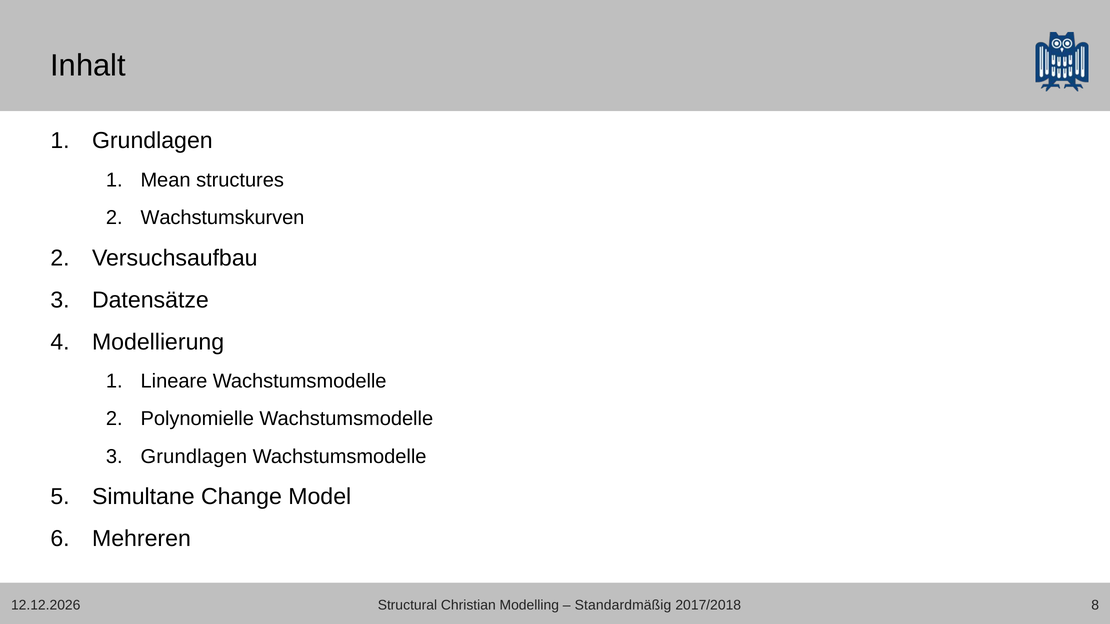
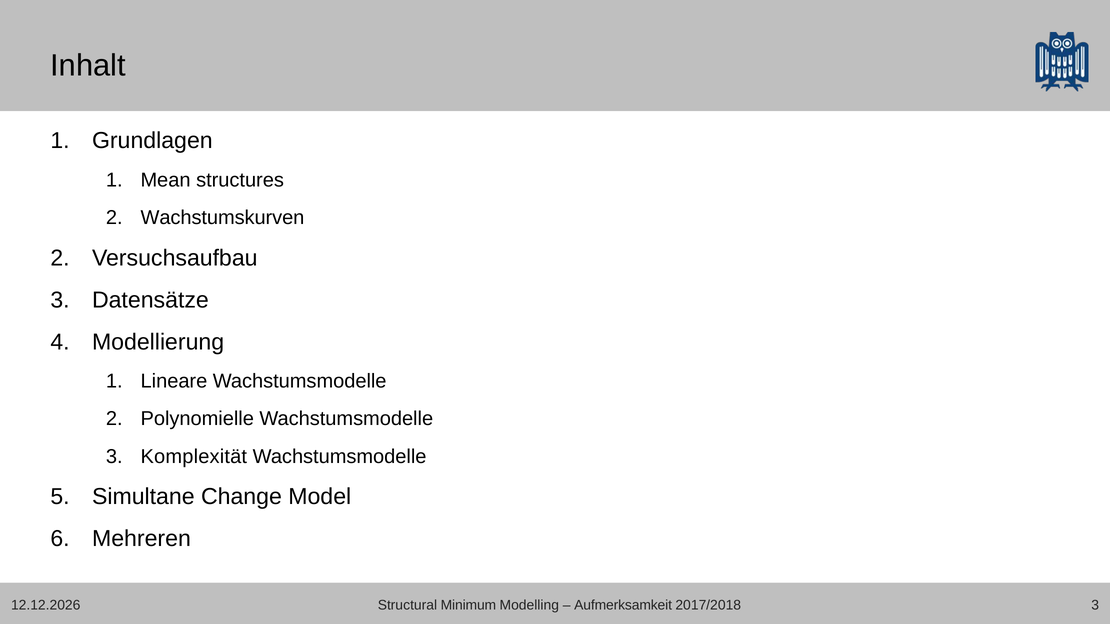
Grundlagen: Grundlagen -> Komplexität (194, 457)
Christian: Christian -> Minimum (468, 606)
Standardmäßig: Standardmäßig -> Aufmerksamkeit (623, 606)
8: 8 -> 3 (1095, 606)
